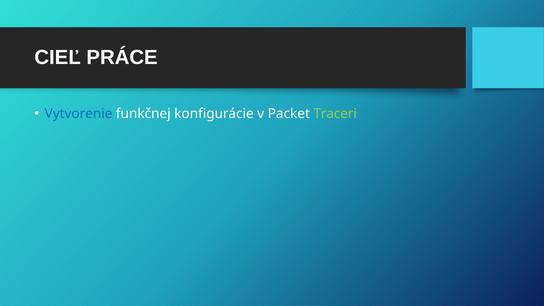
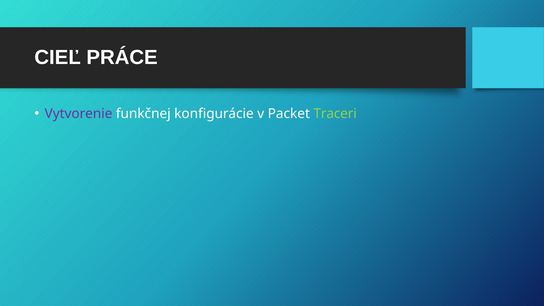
Vytvorenie colour: blue -> purple (79, 114)
